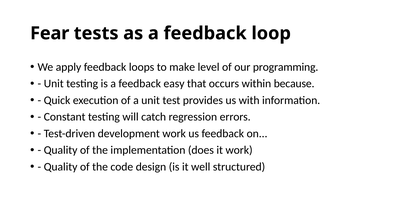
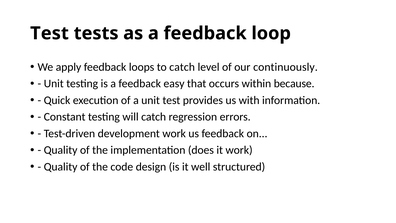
Fear: Fear -> Test (50, 33)
to make: make -> catch (182, 67)
programming: programming -> continuously (285, 67)
